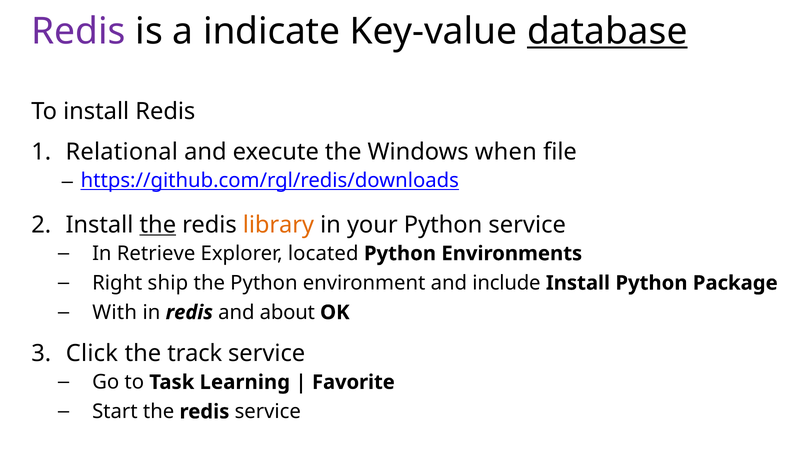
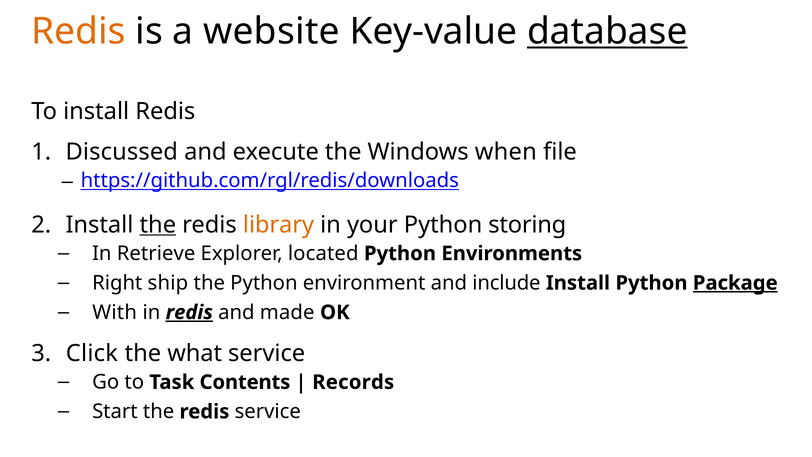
Redis colour: purple -> orange (79, 31)
indicate: indicate -> website (271, 31)
Relational: Relational -> Discussed (122, 152)
Python service: service -> storing (527, 225)
Package underline: none -> present (735, 283)
redis underline: none -> present (189, 312)
about: about -> made (287, 312)
track: track -> what (195, 353)
Learning: Learning -> Contents (245, 382)
Favorite: Favorite -> Records (353, 382)
